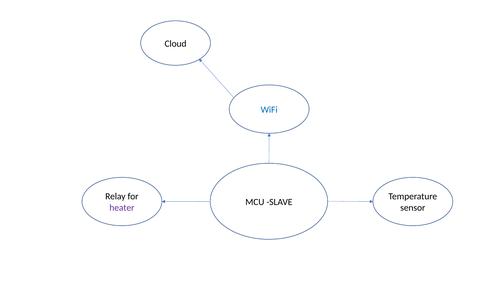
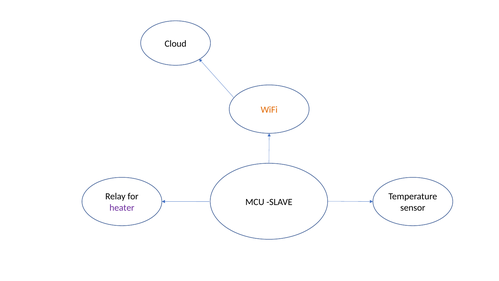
WiFi colour: blue -> orange (269, 110)
